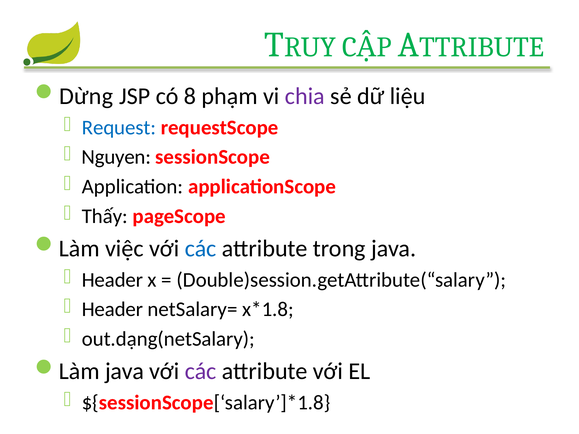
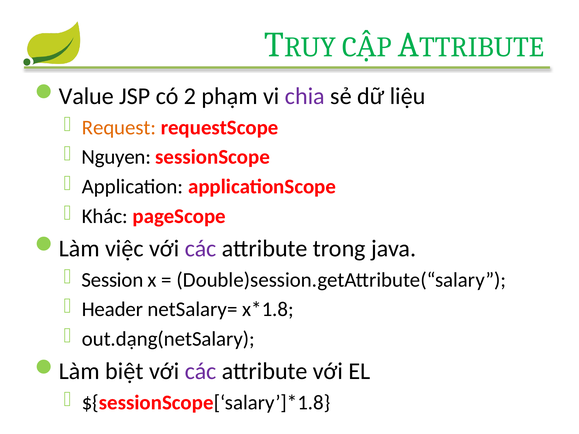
Dừng: Dừng -> Value (86, 96)
8: 8 -> 2 (190, 96)
Request colour: blue -> orange (119, 128)
Thấy: Thấy -> Khác (105, 216)
các colour: blue -> purple (201, 249)
Header: Header -> Session (112, 280)
Làm java: java -> biệt (124, 372)
